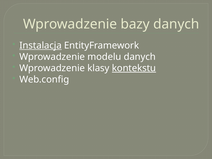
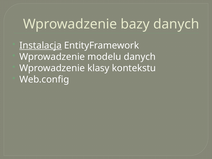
kontekstu underline: present -> none (134, 68)
